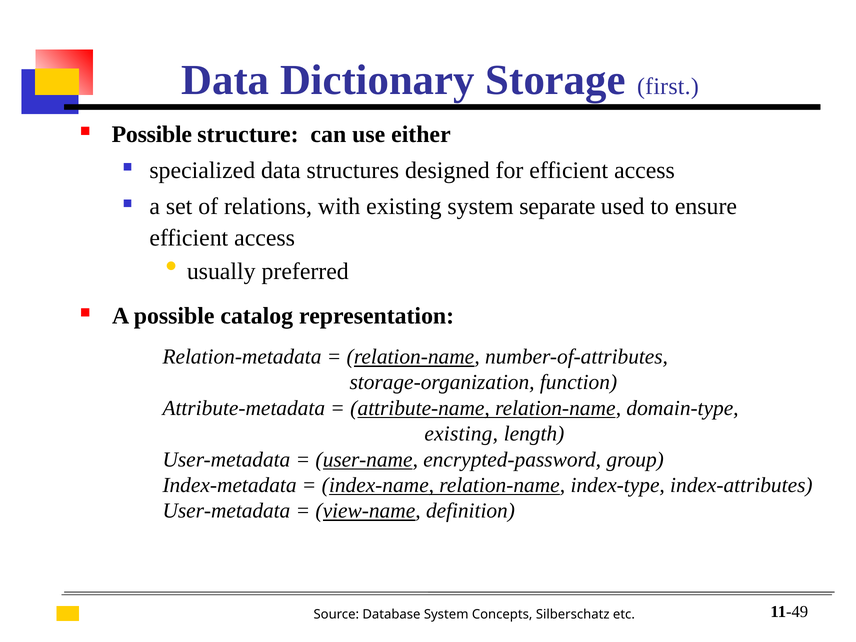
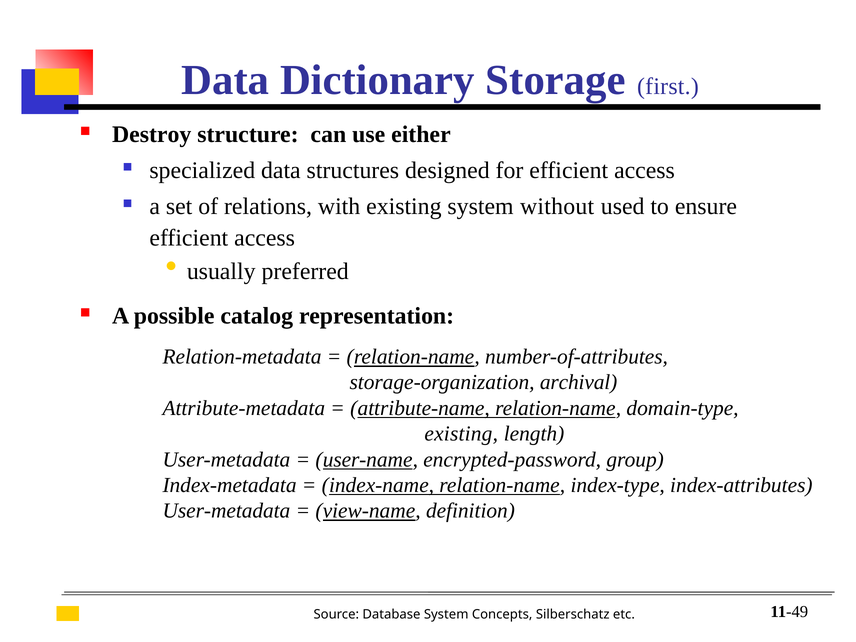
Possible: Possible -> Destroy (152, 134)
separate: separate -> without (557, 207)
function: function -> archival (579, 382)
